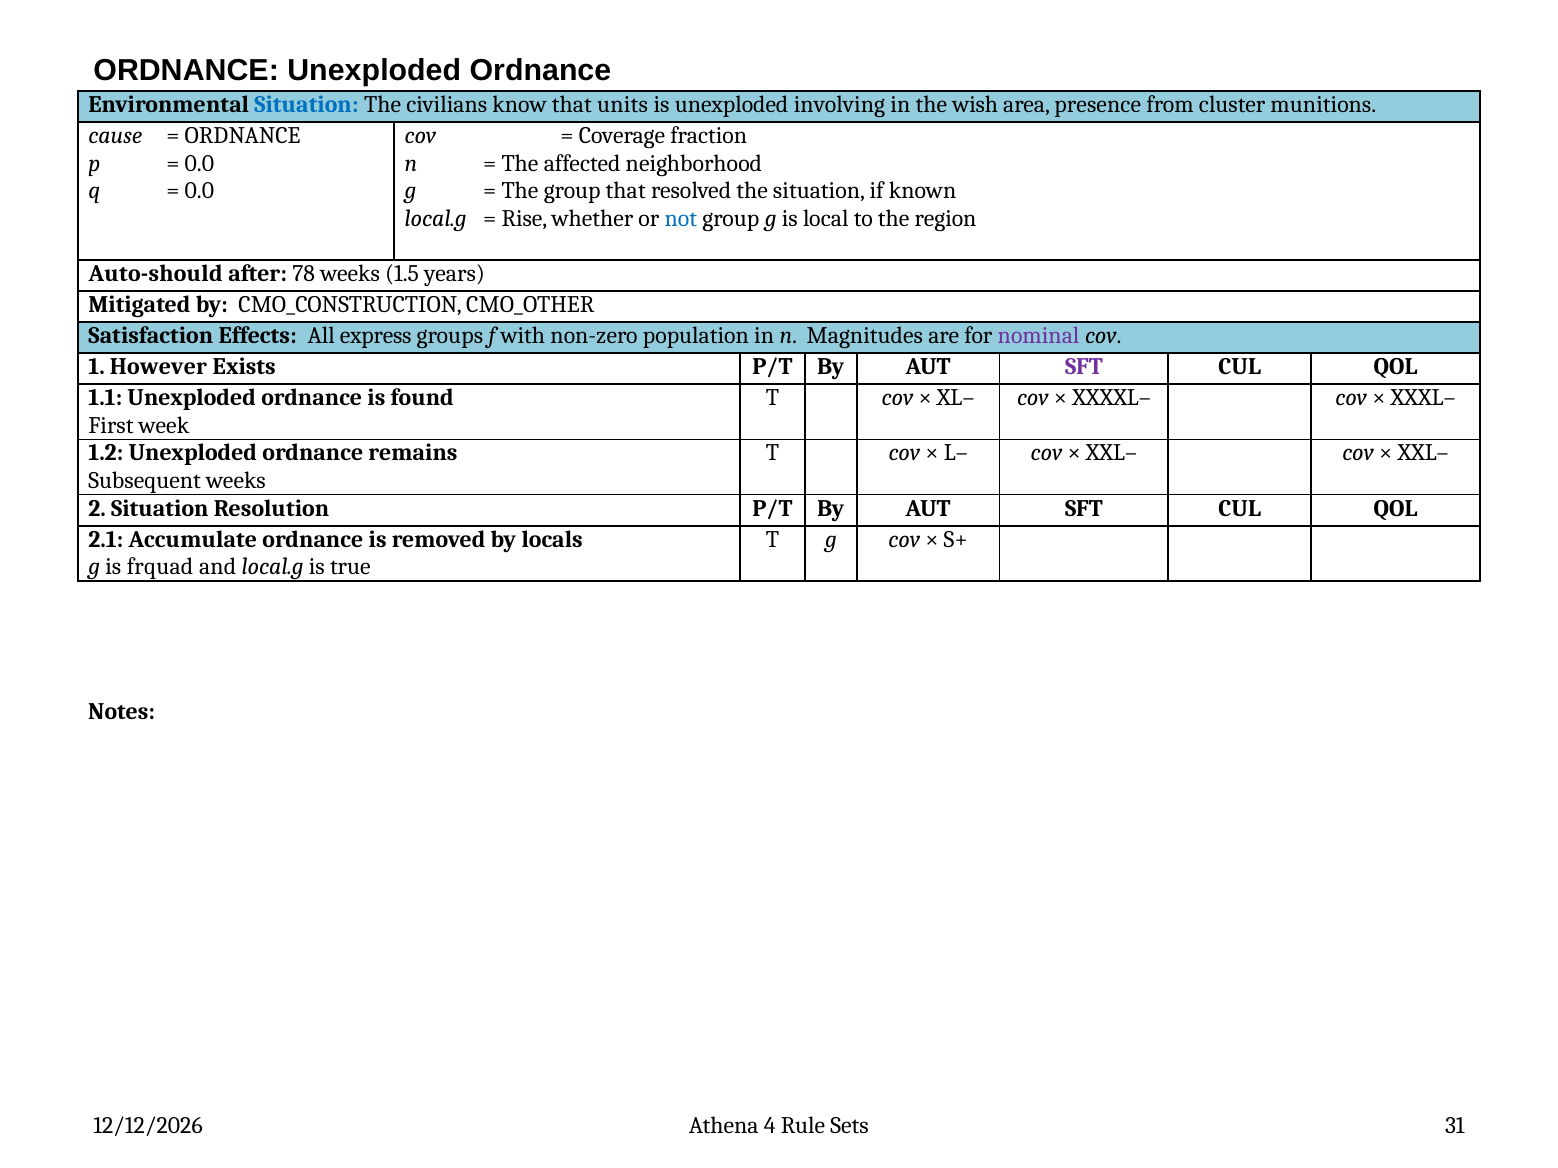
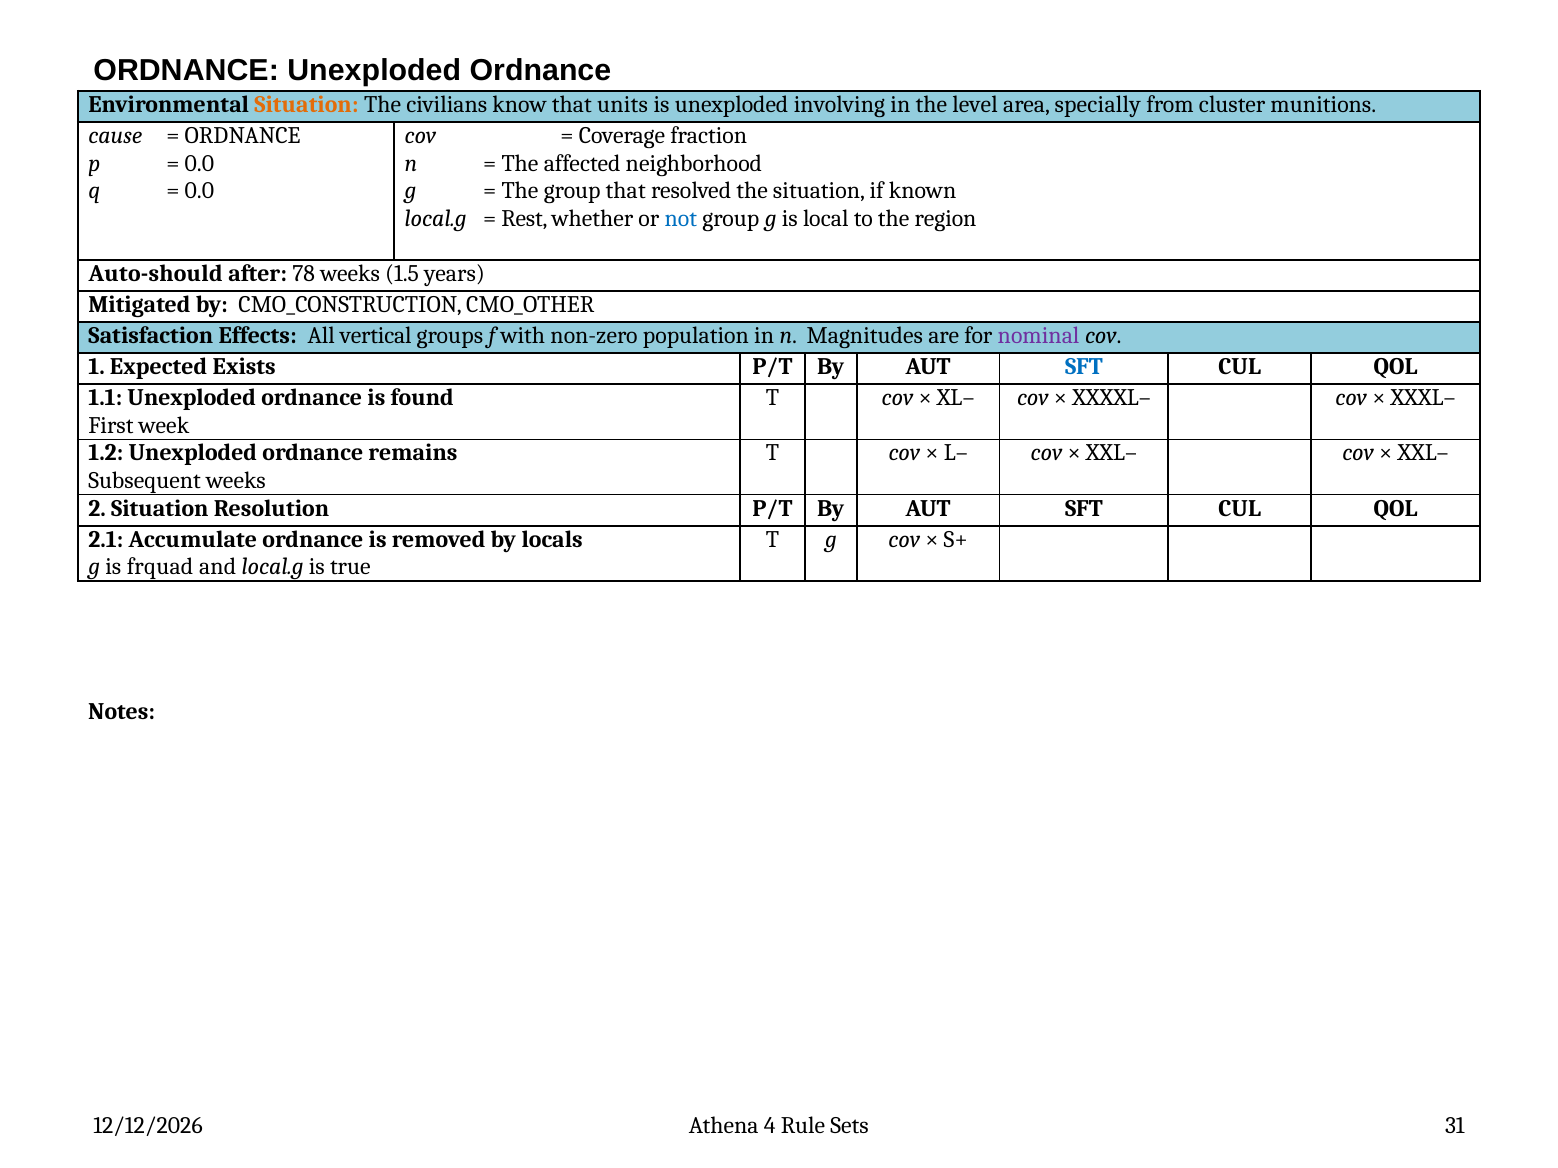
Situation colour: blue -> orange (306, 105)
wish: wish -> level (975, 105)
presence: presence -> specially (1098, 105)
Rise: Rise -> Rest (524, 218)
express: express -> vertical (376, 336)
However: However -> Expected (159, 367)
SFT colour: purple -> blue (1084, 367)
